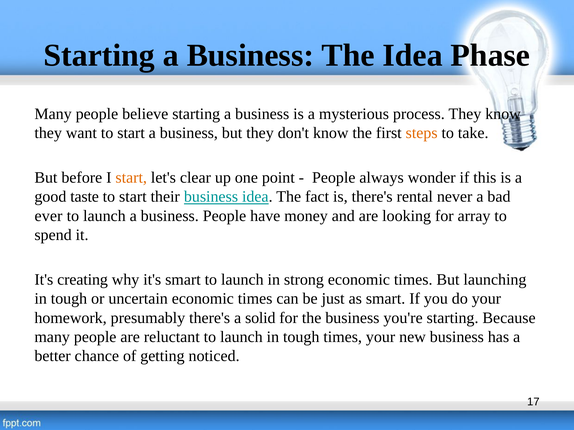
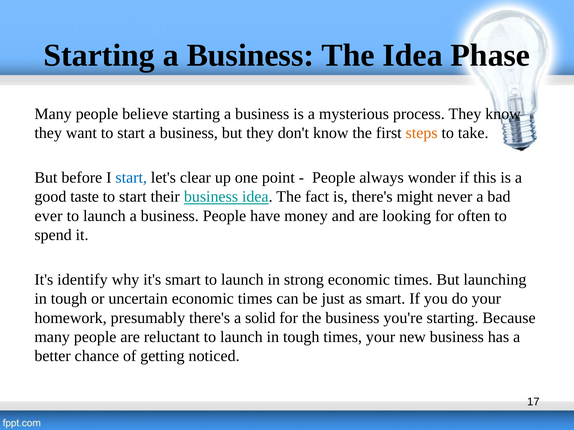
start colour: orange -> blue (131, 178)
rental: rental -> might (415, 197)
array: array -> often (474, 216)
creating: creating -> identify (82, 280)
